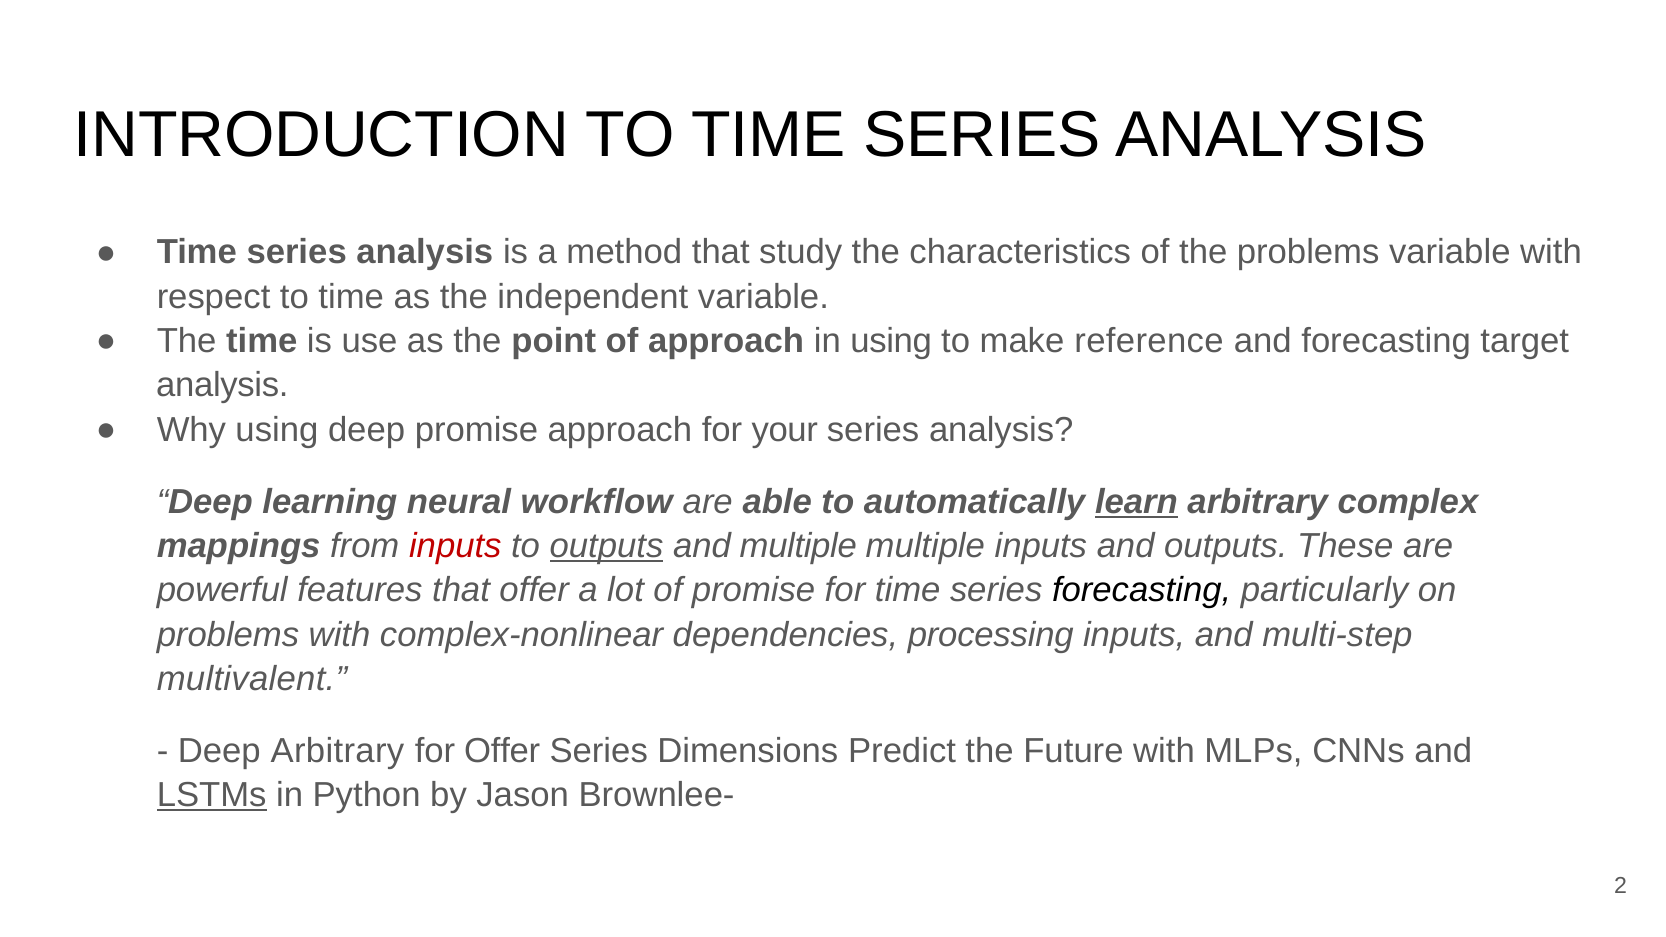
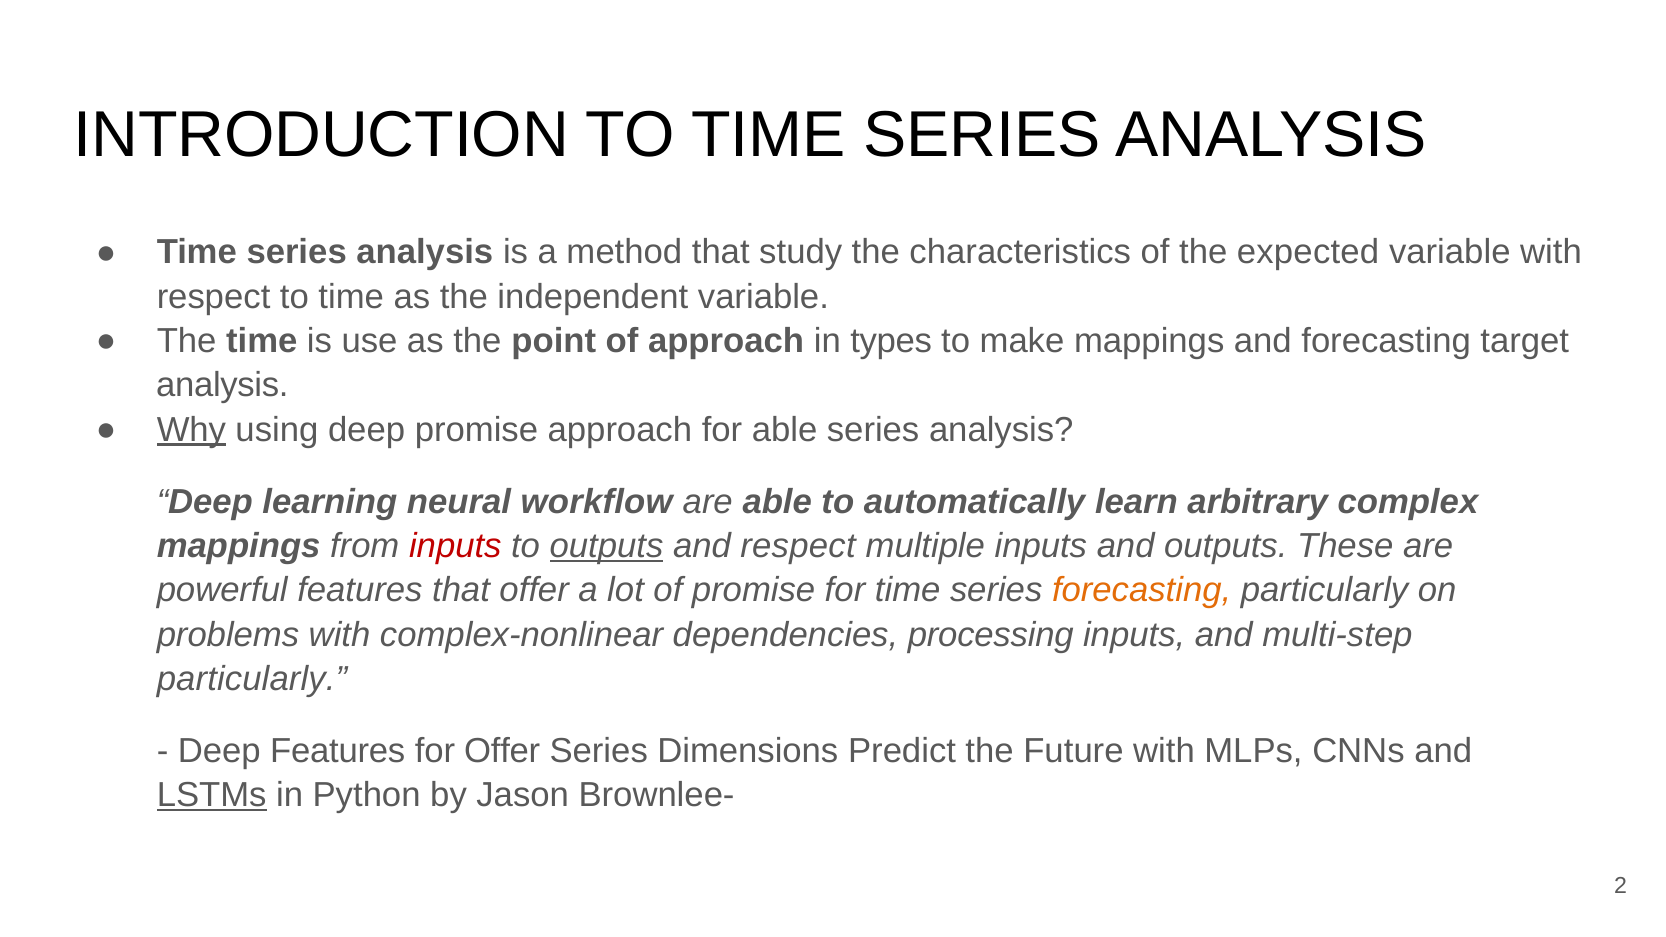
the problems: problems -> expected (1308, 252)
in using: using -> types (891, 341)
make reference: reference -> mappings (1149, 341)
Why underline: none -> present (191, 430)
for your: your -> able (785, 430)
learn underline: present -> none (1136, 502)
and multiple: multiple -> respect (798, 546)
forecasting colour: black -> orange (1142, 590)
multivalent: multivalent -> particularly (252, 679)
Deep Arbitrary: Arbitrary -> Features (338, 751)
